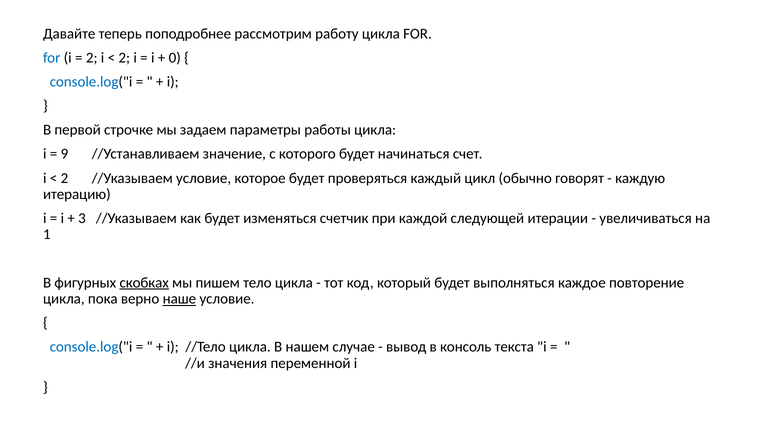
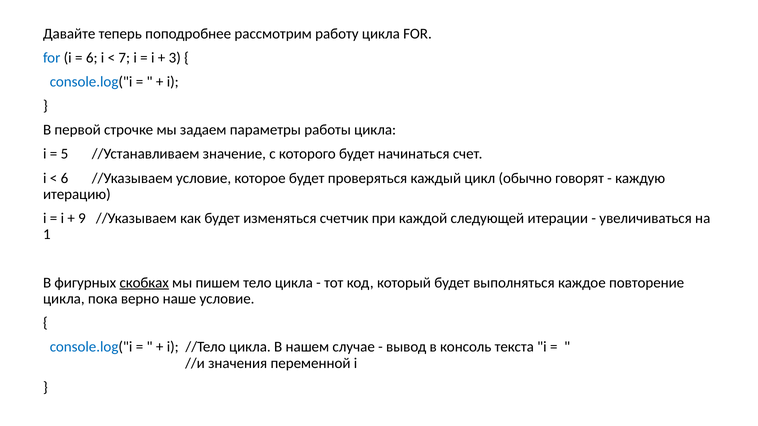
2: 2 -> 6 (92, 58)
2: 2 -> 7 (124, 58)
0: 0 -> 3 (175, 58)
9: 9 -> 5 (64, 154)
2: 2 -> 6 (64, 178)
3: 3 -> 9 (82, 219)
наше underline: present -> none (179, 299)
